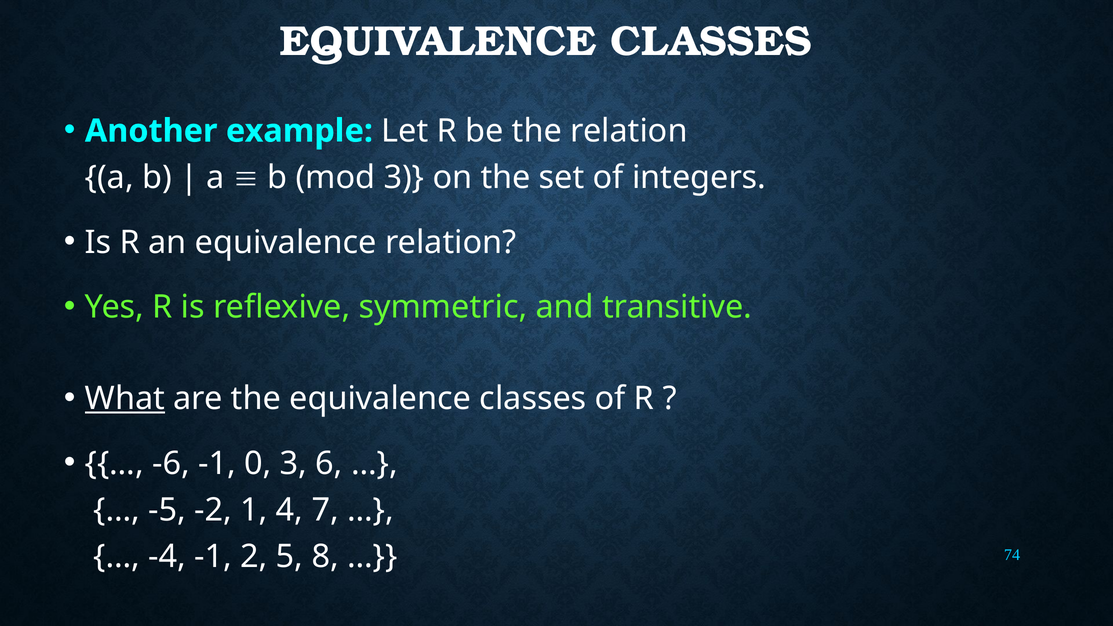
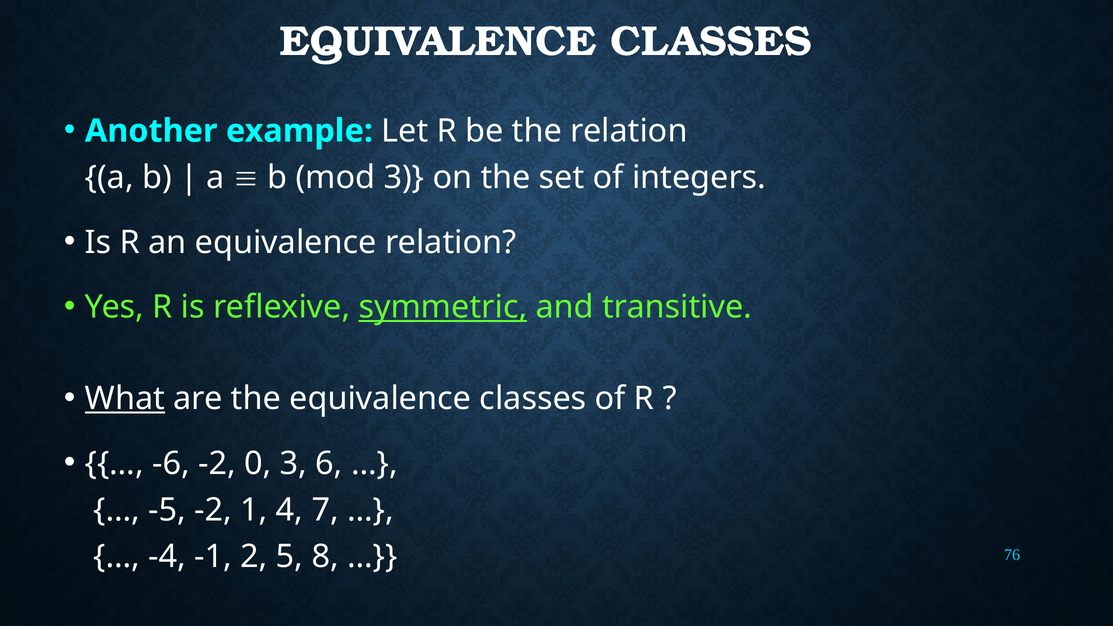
symmetric underline: none -> present (443, 307)
-6 -1: -1 -> -2 (217, 463)
74: 74 -> 76 (1012, 555)
